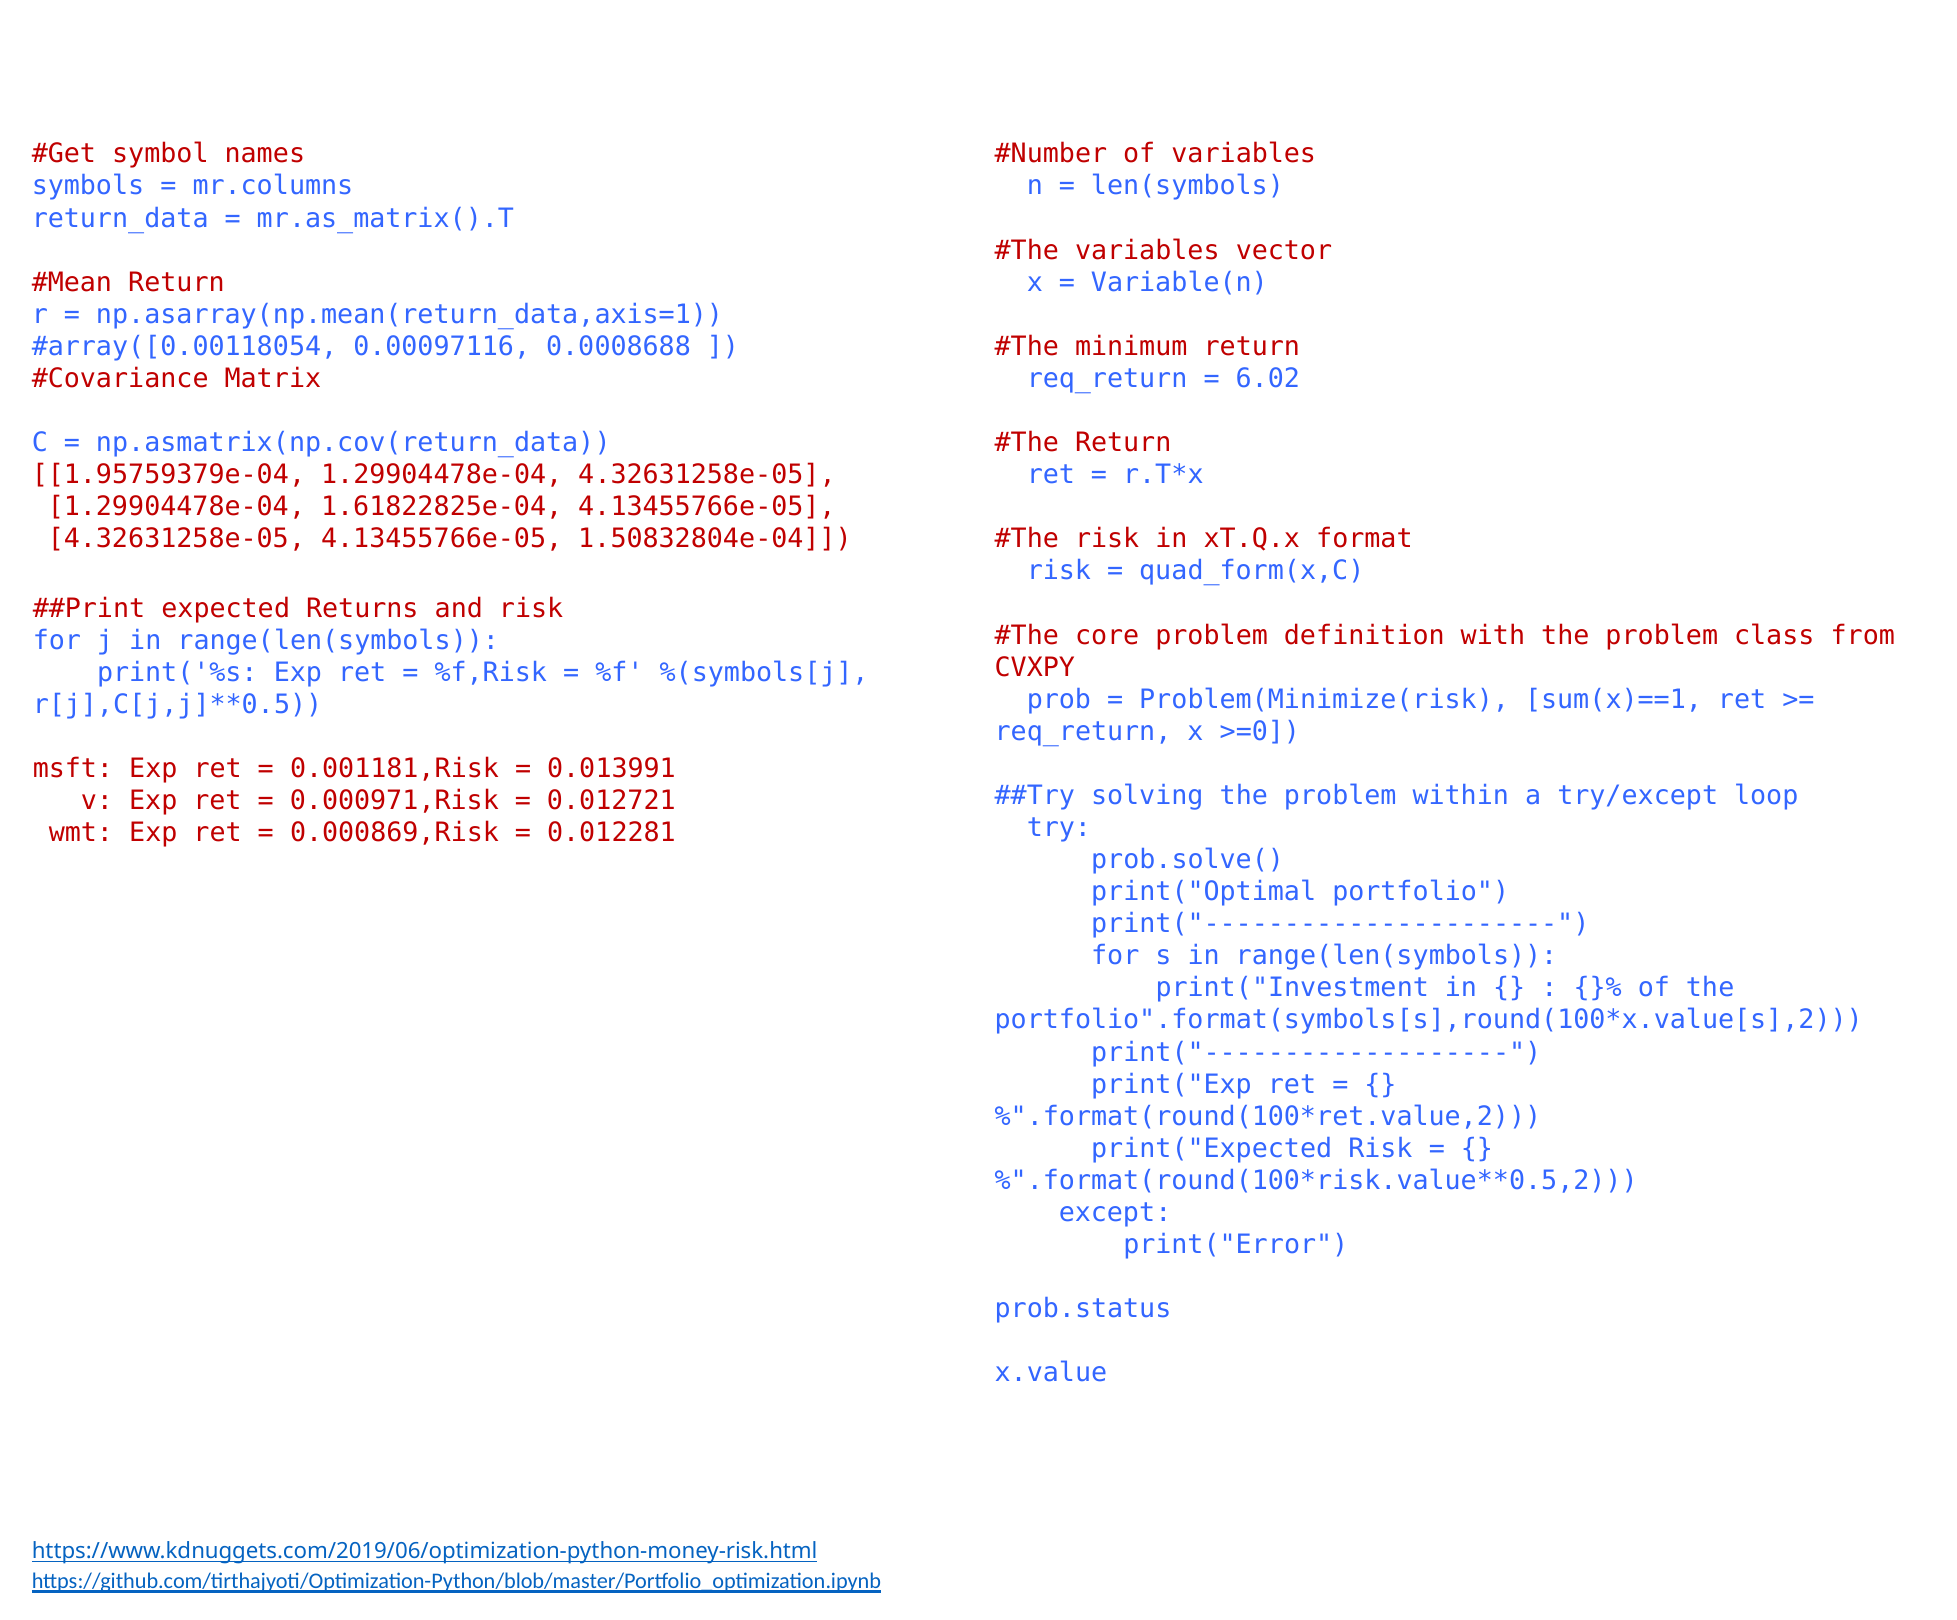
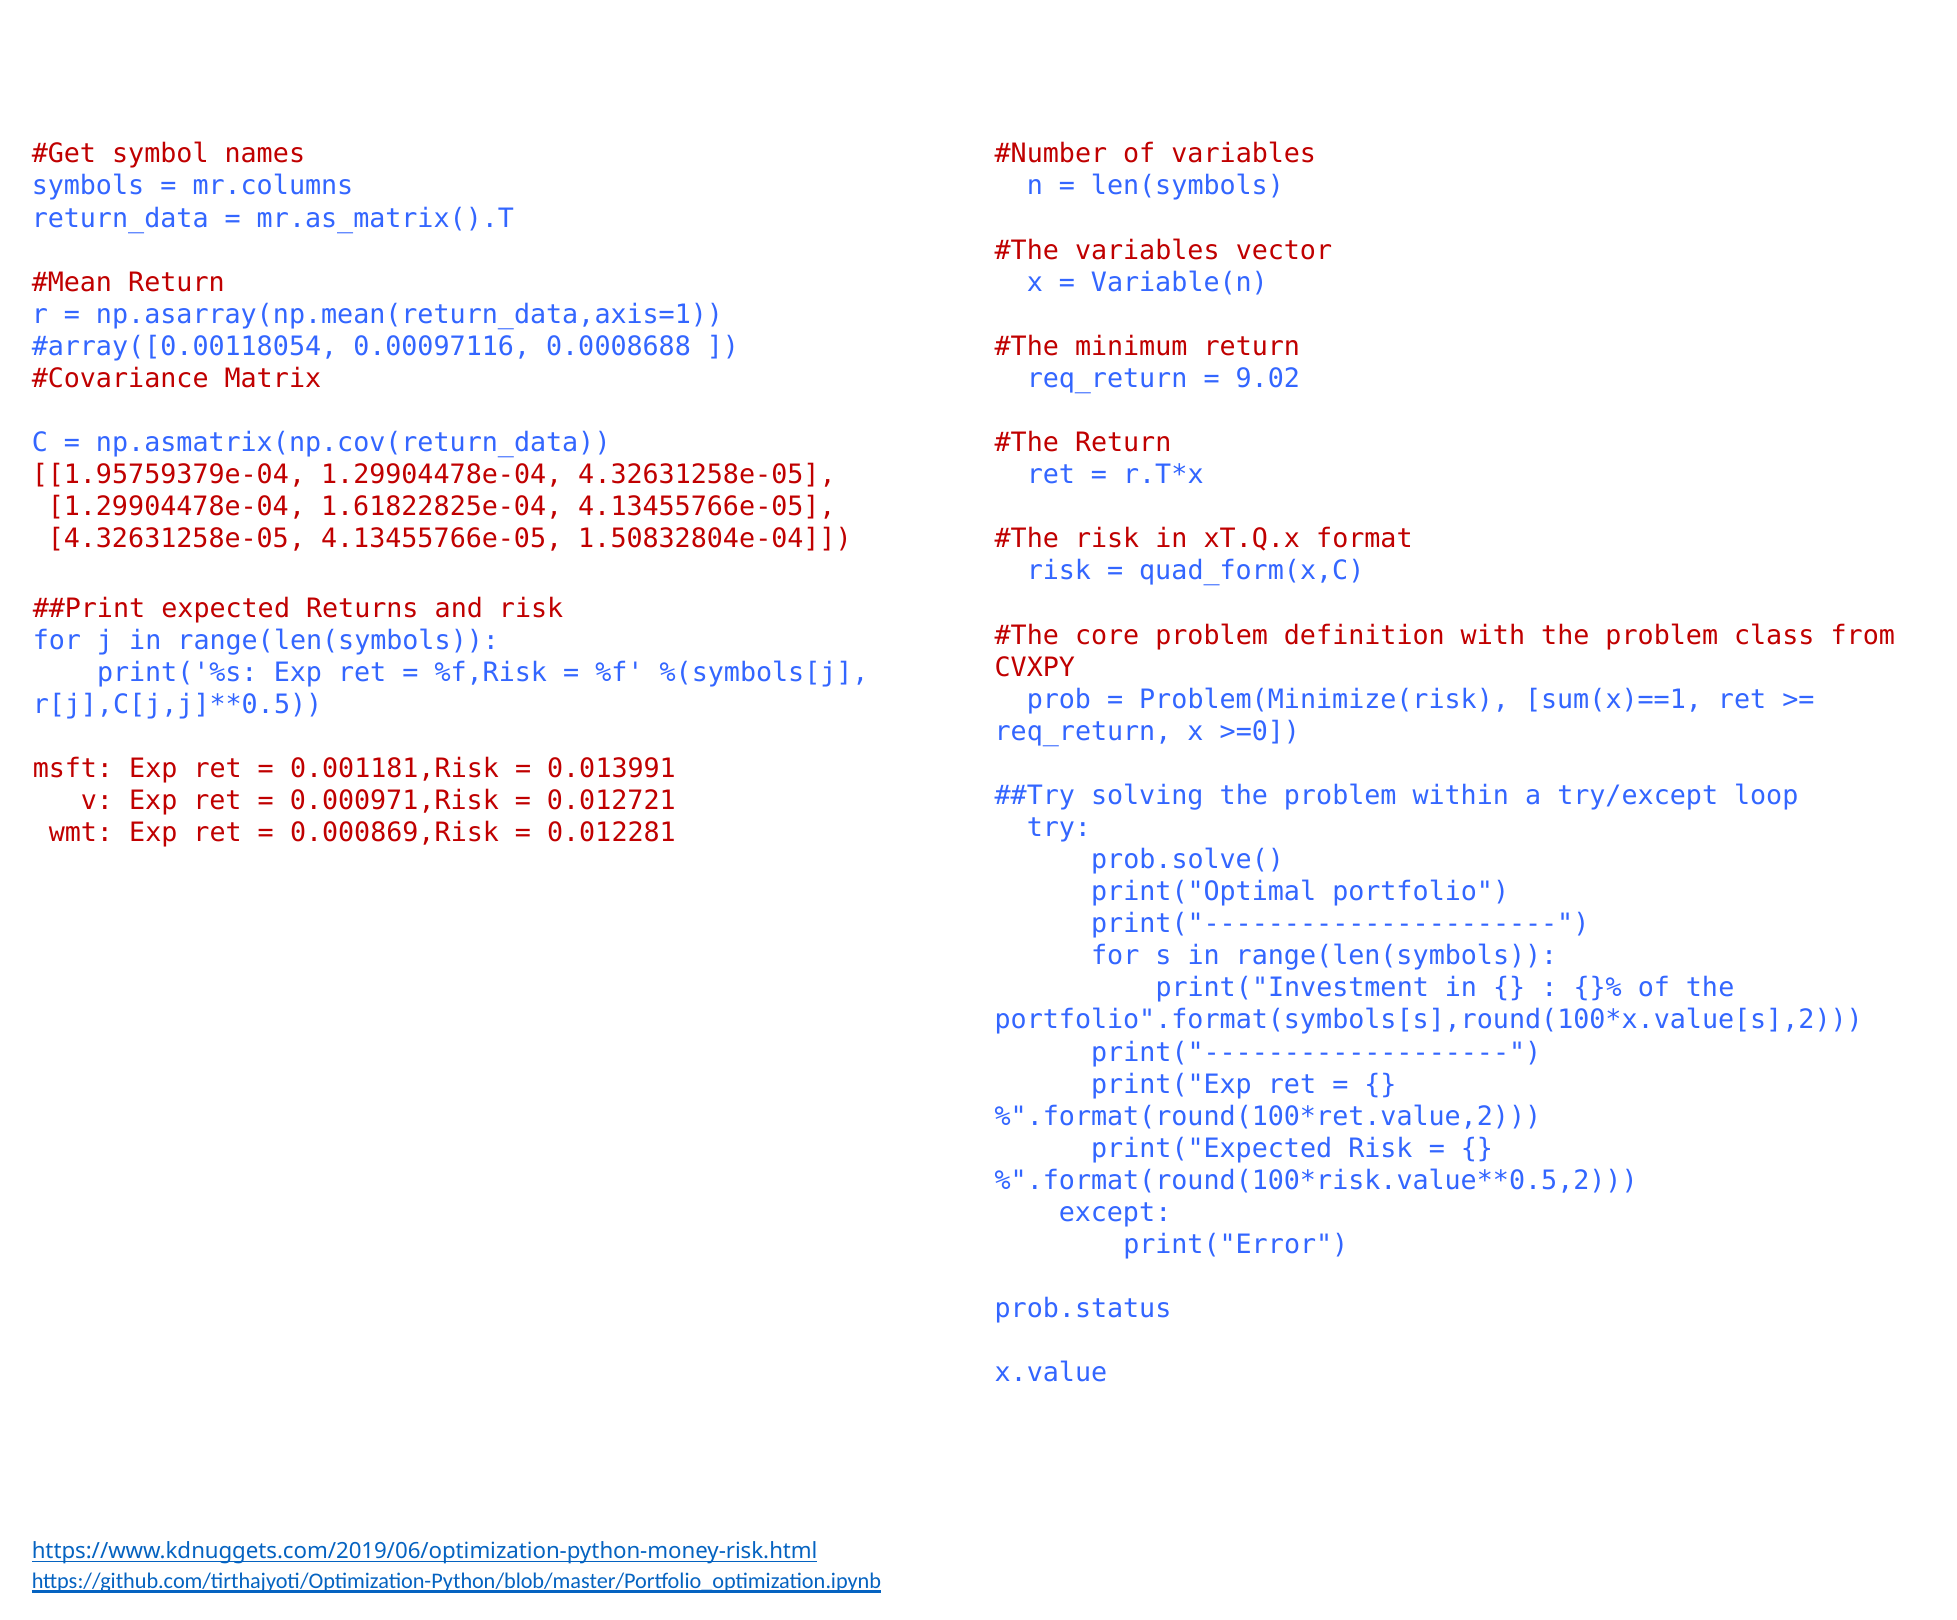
6.02: 6.02 -> 9.02 (1268, 379)
